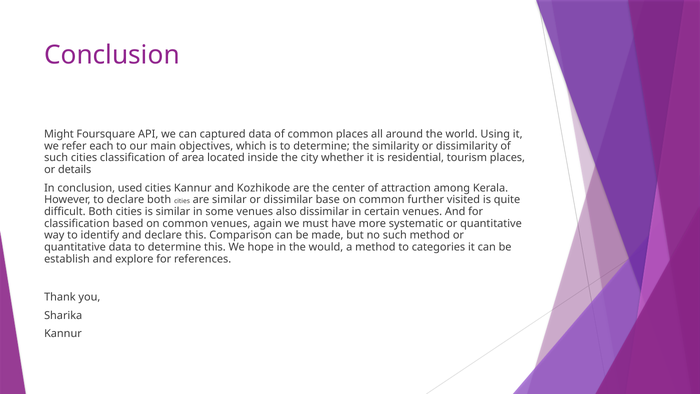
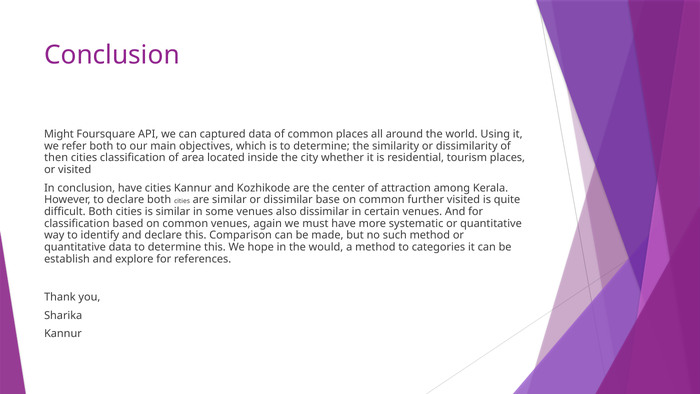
refer each: each -> both (101, 146)
such: such -> then (56, 158)
or details: details -> visited (75, 169)
conclusion used: used -> have (130, 188)
